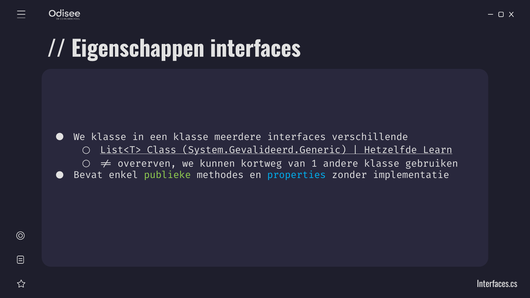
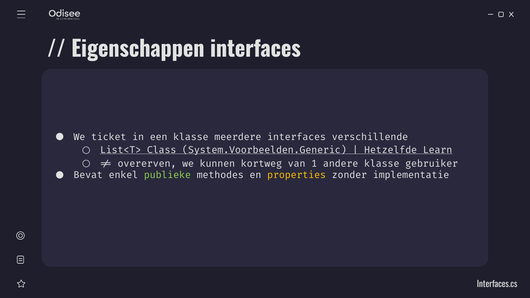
We klasse: klasse -> ticket (109, 137)
System.Gevalideerd.Generic: System.Gevalideerd.Generic -> System.Voorbeelden.Generic (264, 150)
gebruiken: gebruiken -> gebruiker (432, 164)
properties colour: light blue -> yellow (297, 175)
